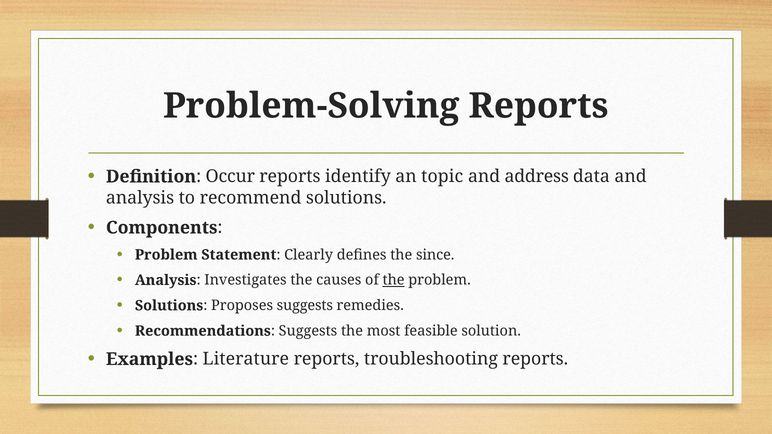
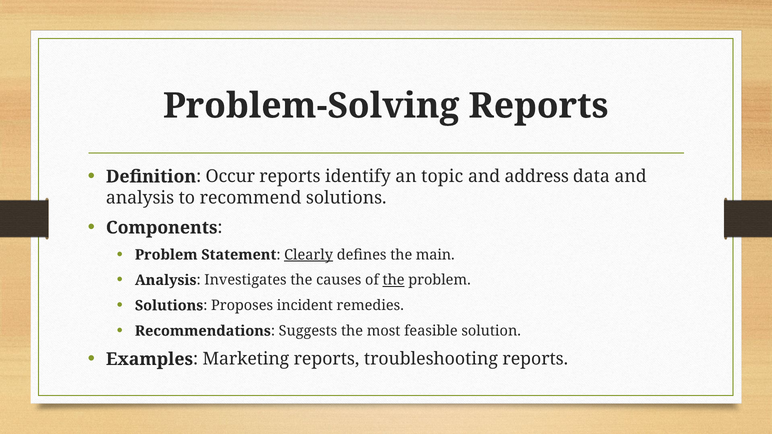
Clearly underline: none -> present (309, 255)
since: since -> main (435, 255)
Proposes suggests: suggests -> incident (305, 306)
Literature: Literature -> Marketing (246, 359)
